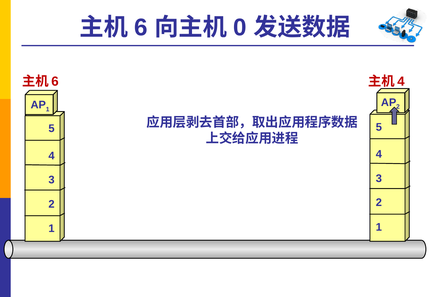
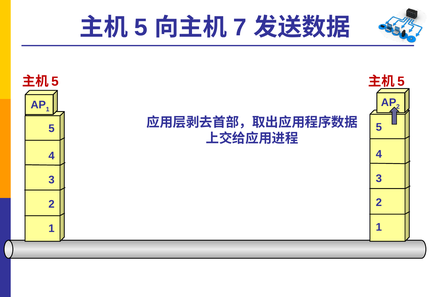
6: 6 -> 5 (141, 28)
0: 0 -> 7 (240, 28)
6: 6 -> 5 (55, 81)
4: 4 -> 5 (401, 81)
